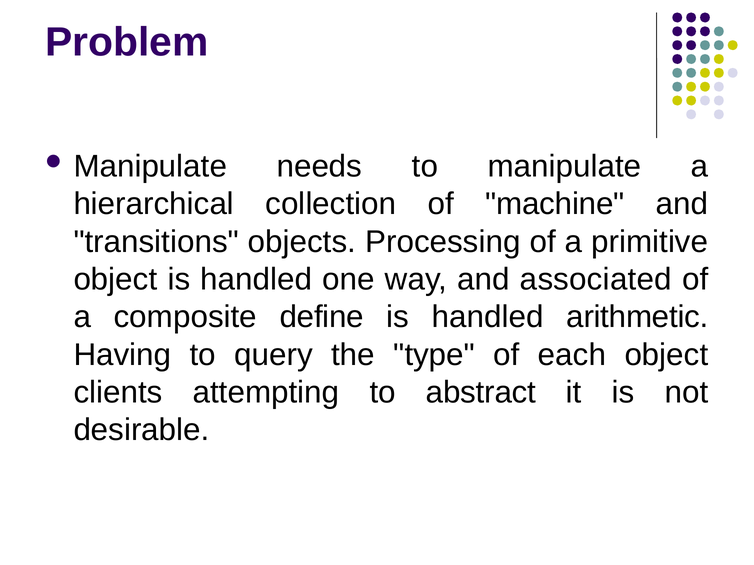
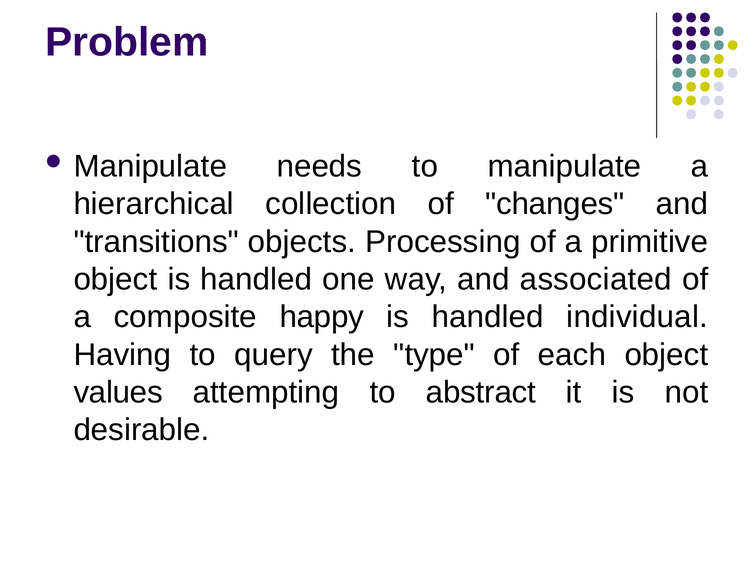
machine: machine -> changes (555, 204)
define: define -> happy (322, 317)
arithmetic: arithmetic -> individual (637, 317)
clients: clients -> values (118, 393)
